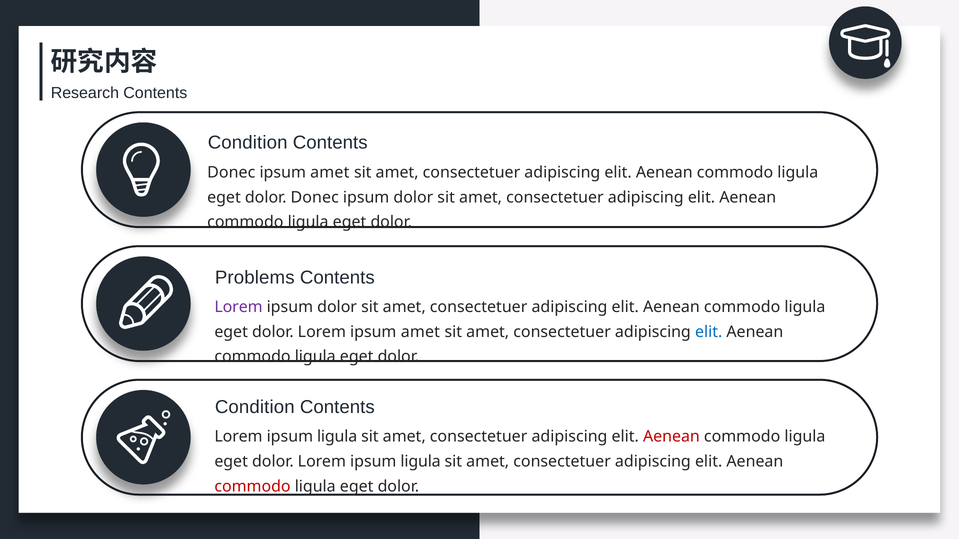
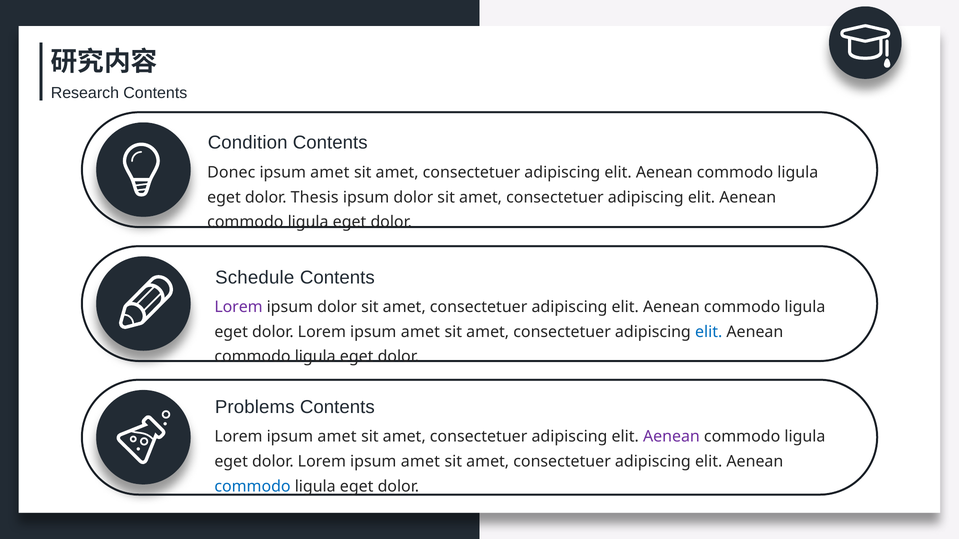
dolor Donec: Donec -> Thesis (315, 197)
Problems: Problems -> Schedule (255, 278)
Condition: Condition -> Problems (255, 408)
ligula: ligula -> amet (337, 437)
Aenean colour: red -> purple (671, 437)
ligula: ligula -> amet (420, 462)
commodo colour: red -> blue (252, 487)
